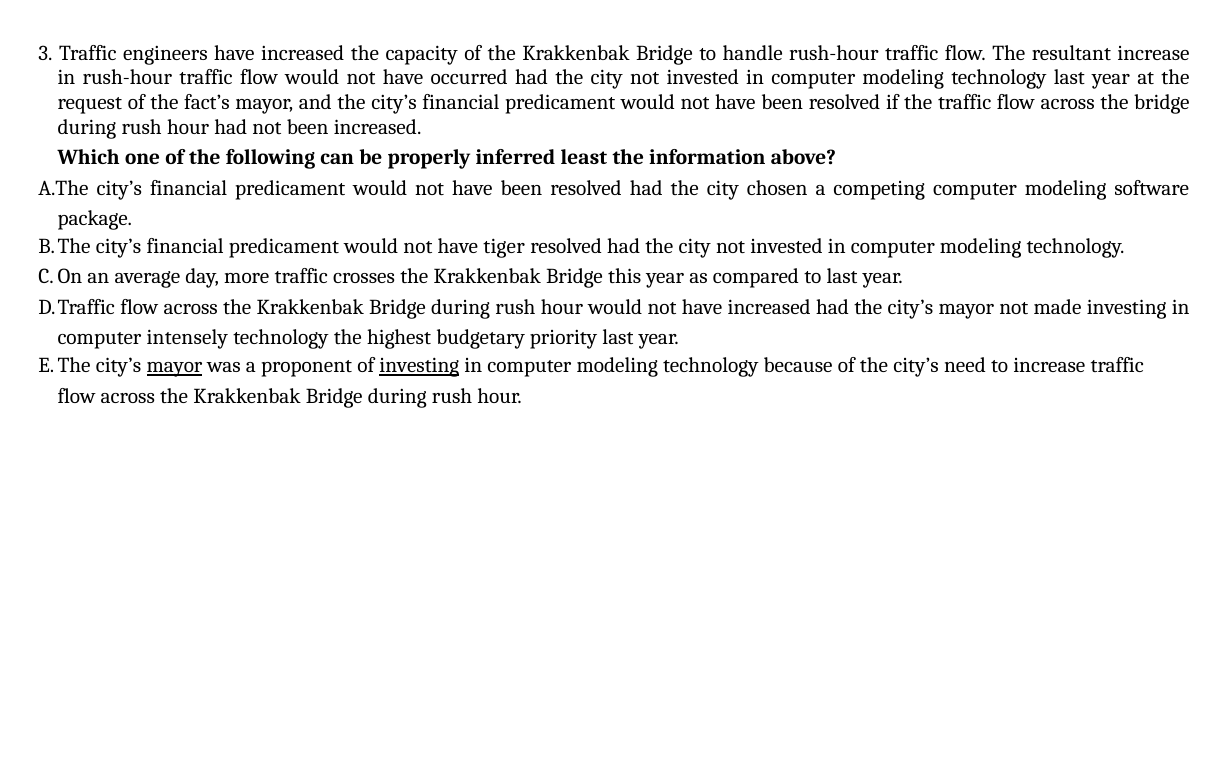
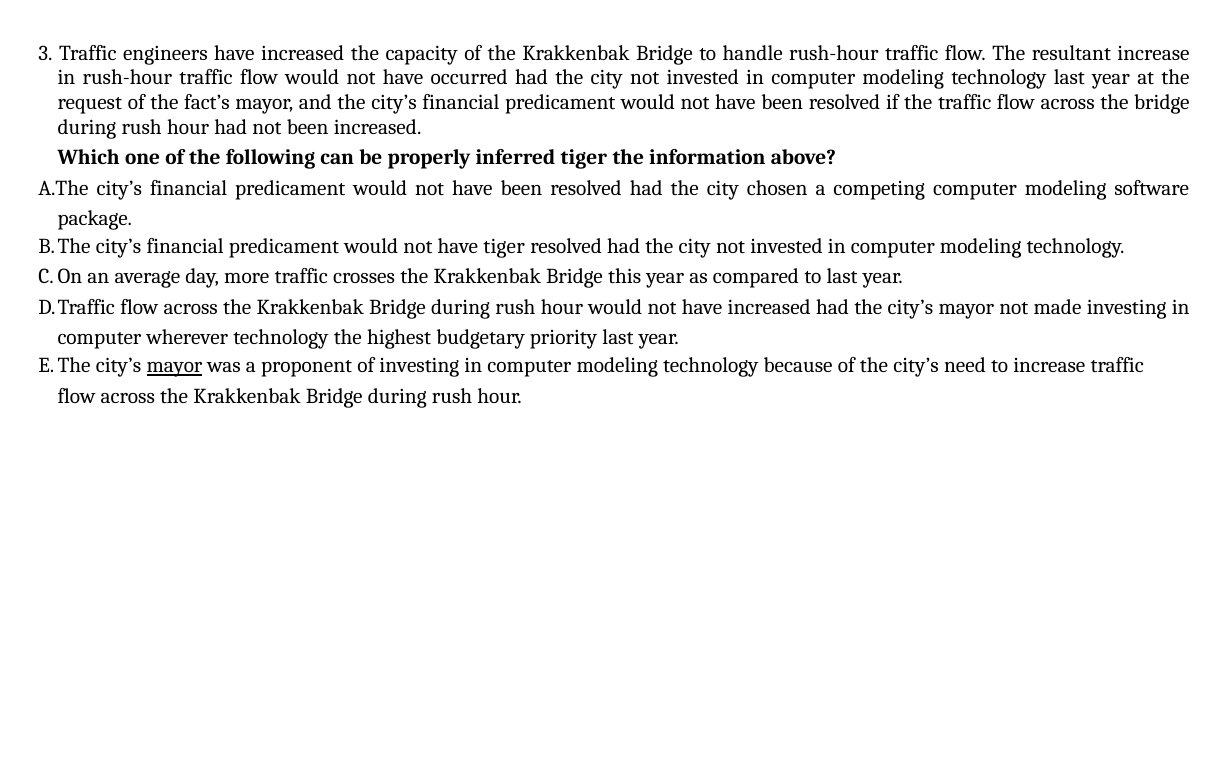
inferred least: least -> tiger (584, 158)
intensely: intensely -> wherever (187, 337)
investing underline: present -> none (419, 366)
